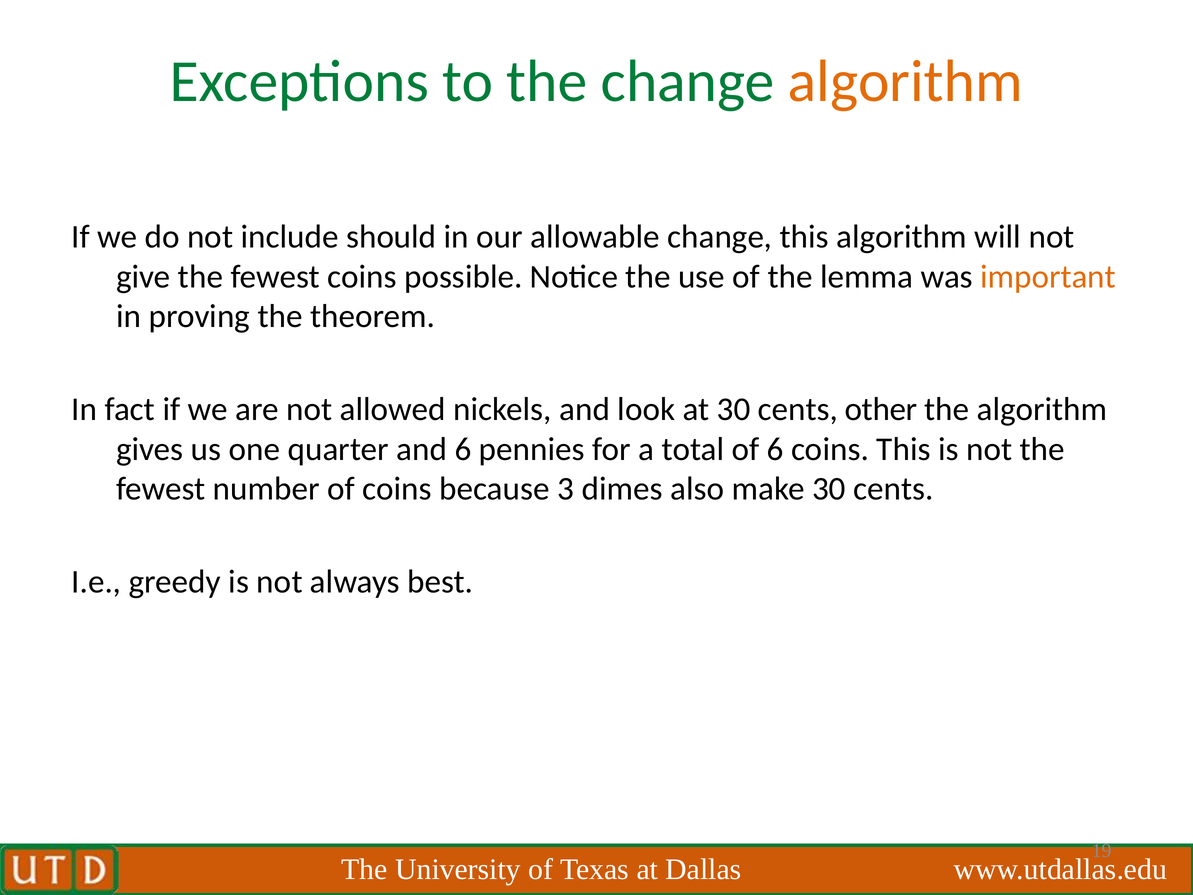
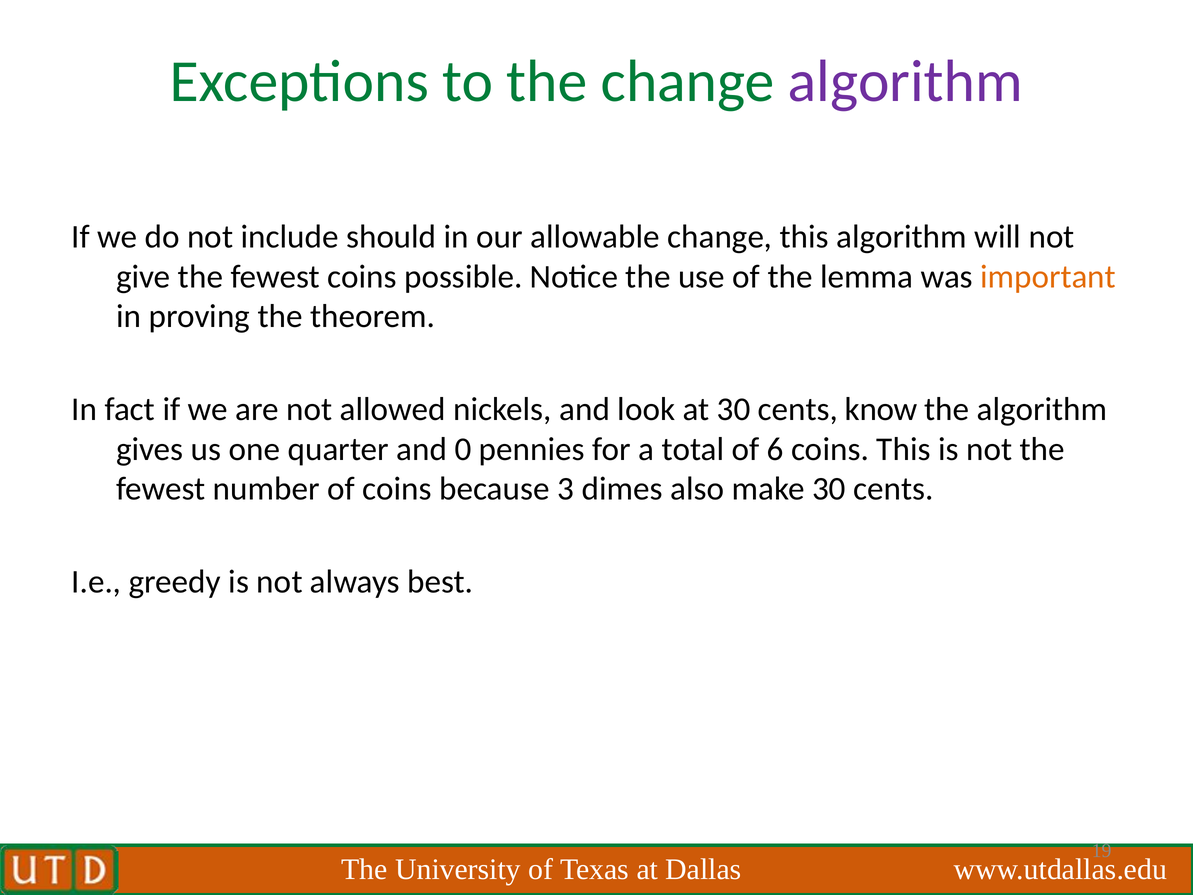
algorithm colour: orange -> purple (905, 82)
other: other -> know (881, 409)
and 6: 6 -> 0 (463, 449)
